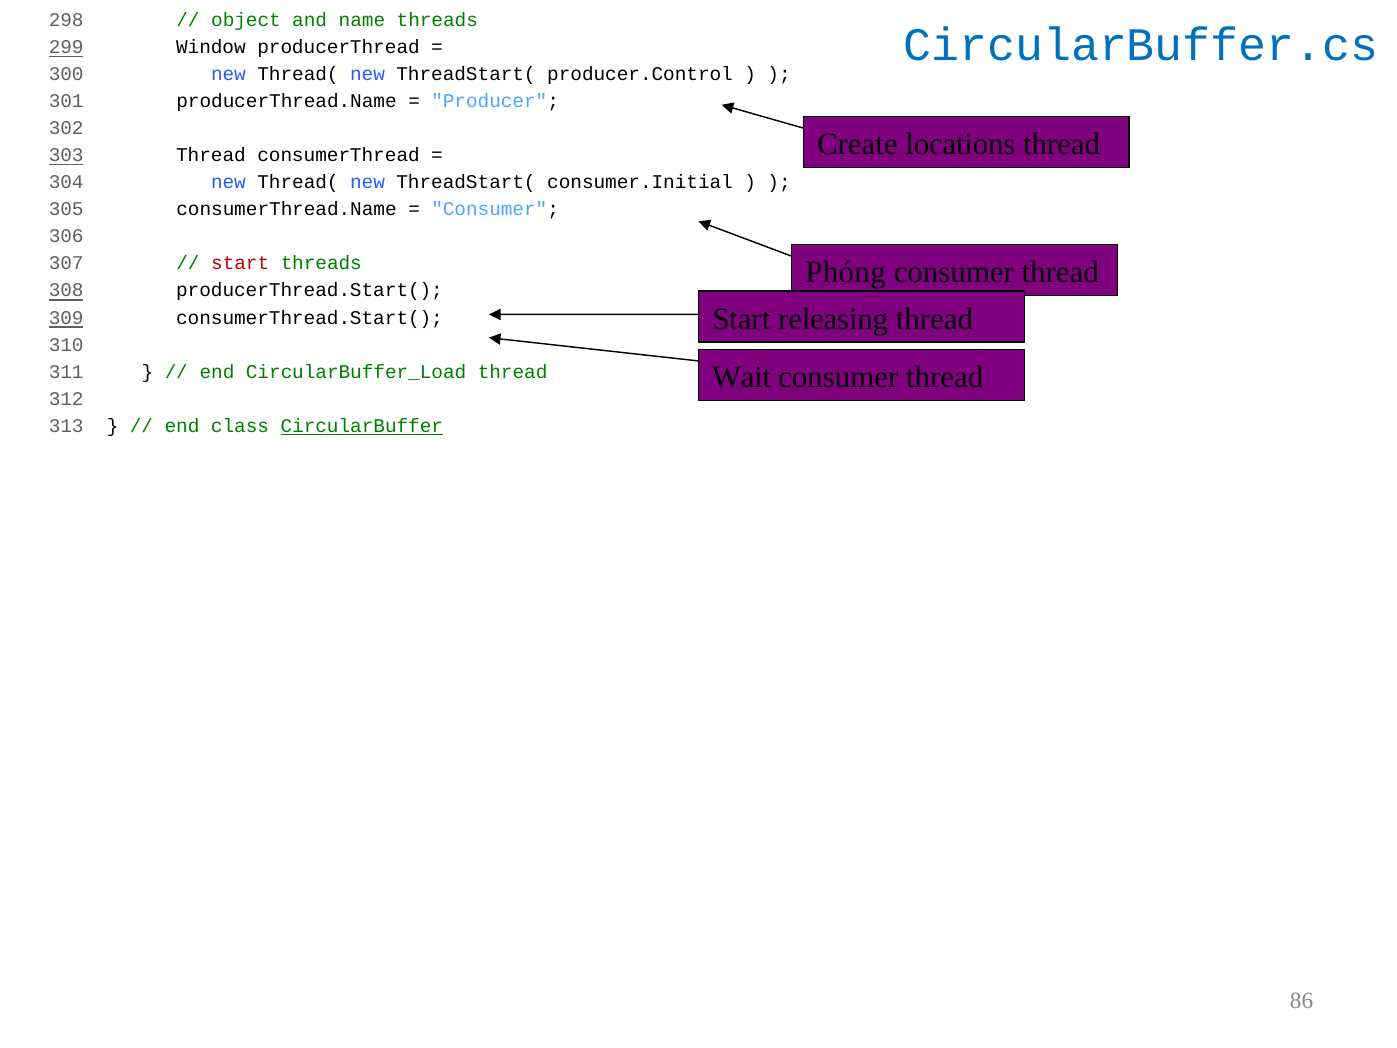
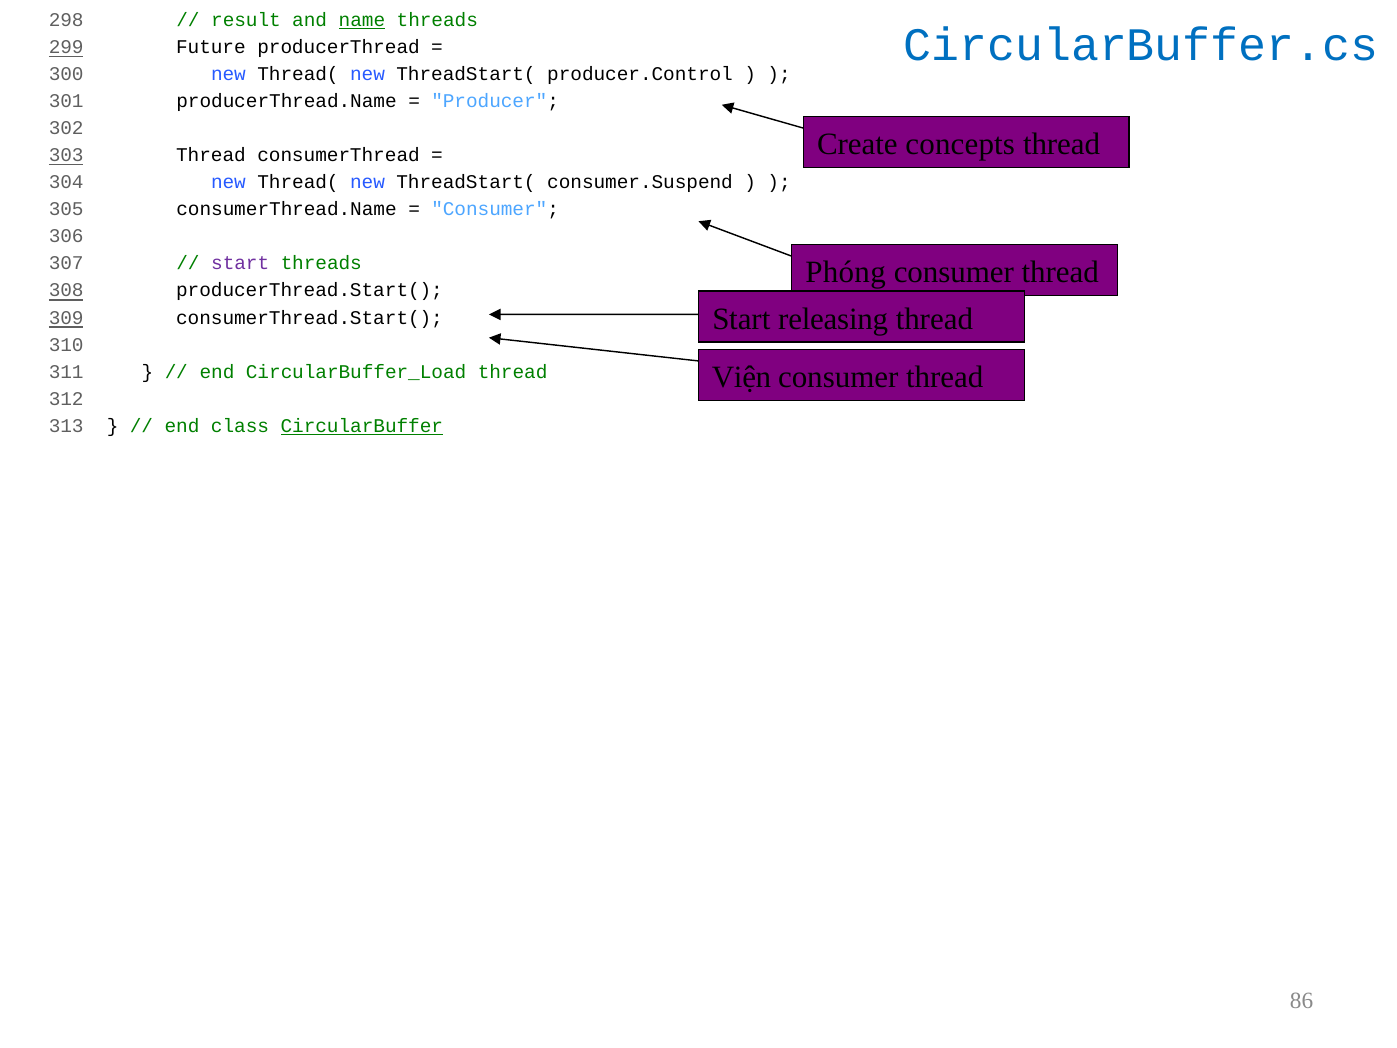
object: object -> result (246, 20)
name underline: none -> present (362, 20)
Window: Window -> Future (211, 47)
locations: locations -> concepts (960, 144)
consumer.Initial: consumer.Initial -> consumer.Suspend (640, 182)
start colour: red -> purple (240, 263)
Wait: Wait -> Viện (742, 377)
